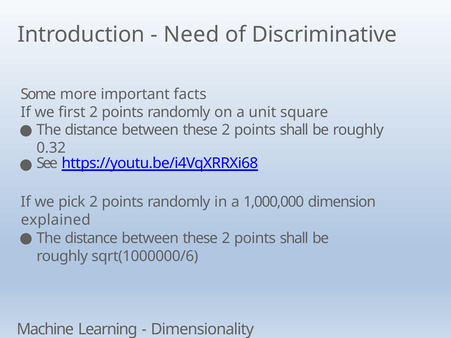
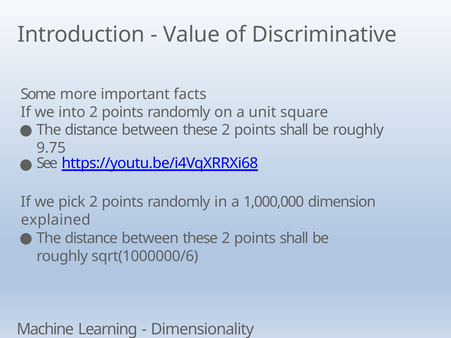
Need: Need -> Value (192, 35)
first: first -> into (72, 112)
0.32: 0.32 -> 9.75 (51, 148)
